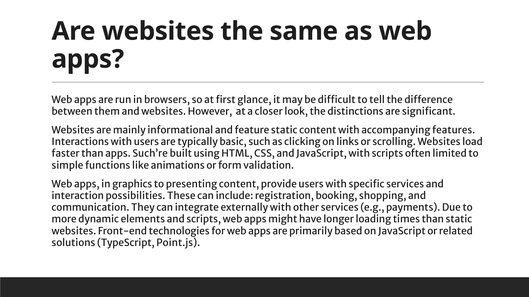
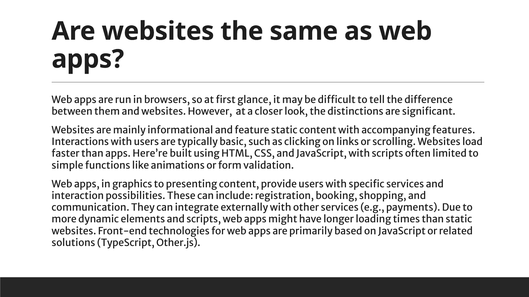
Such’re: Such’re -> Here’re (150, 154)
Point.js: Point.js -> Other.js (178, 243)
